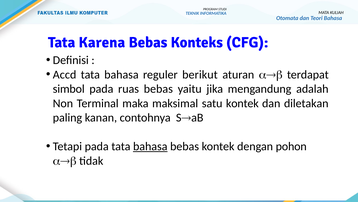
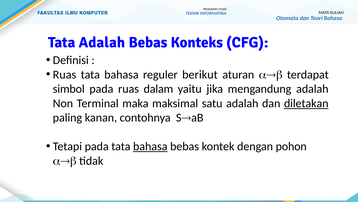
Tata Karena: Karena -> Adalah (102, 42)
Accd: Accd -> Ruas (65, 74)
ruas bebas: bebas -> dalam (158, 89)
satu kontek: kontek -> adalah (242, 103)
diletakan underline: none -> present (306, 103)
